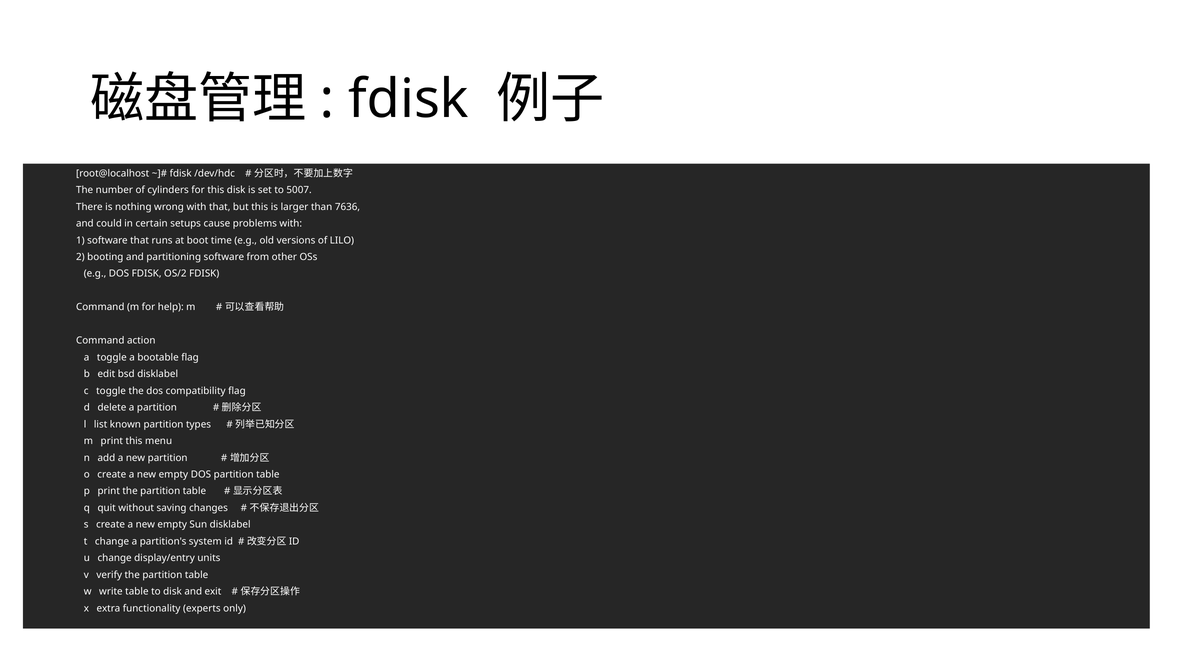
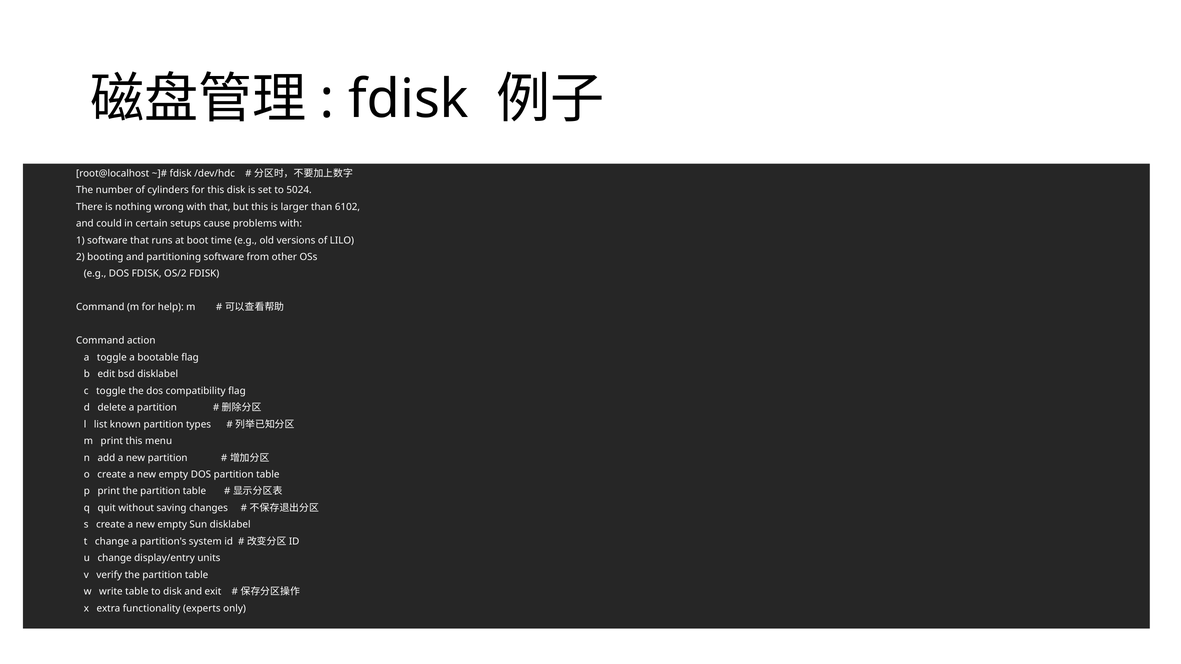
5007: 5007 -> 5024 (299, 190)
7636: 7636 -> 6102 (347, 207)
